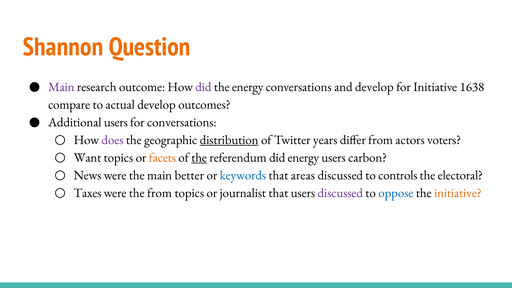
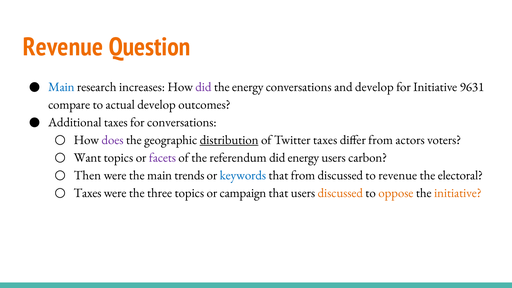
Shannon: Shannon -> Revenue (63, 47)
Main colour: purple -> blue (61, 87)
outcome: outcome -> increases (142, 87)
1638: 1638 -> 9631 (472, 87)
Additional users: users -> taxes (116, 122)
Twitter years: years -> taxes (325, 140)
facets colour: orange -> purple (162, 158)
the underline: present -> none (199, 158)
News: News -> Then (87, 175)
better: better -> trends (189, 175)
that areas: areas -> from (303, 175)
to controls: controls -> revenue (398, 175)
the from: from -> three (160, 193)
journalist: journalist -> campaign (243, 193)
discussed colour: purple -> orange (340, 193)
oppose colour: blue -> orange (396, 193)
